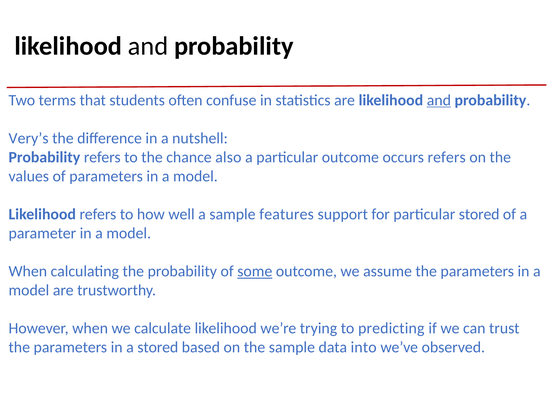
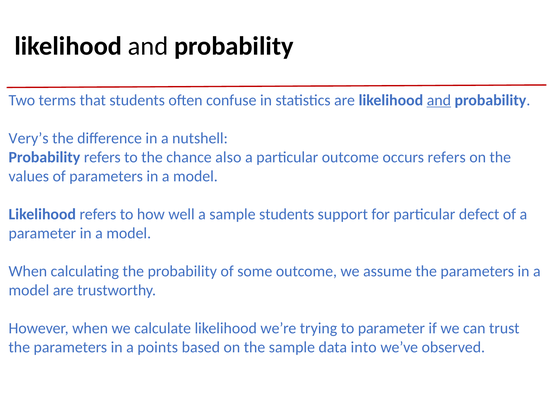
sample features: features -> students (287, 214)
particular stored: stored -> defect (479, 214)
some underline: present -> none (255, 271)
to predicting: predicting -> parameter (391, 328)
a stored: stored -> points (158, 347)
